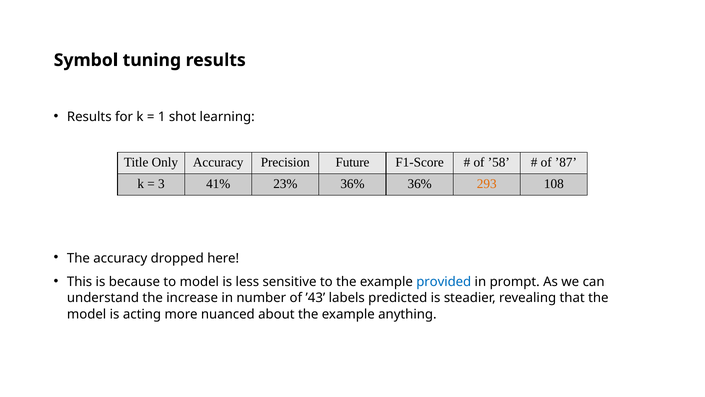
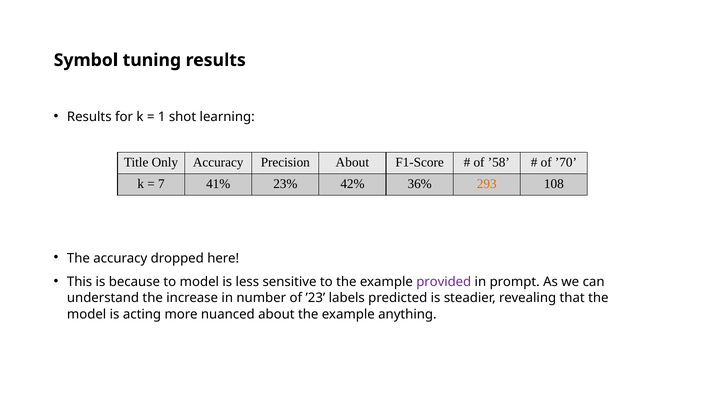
Precision Future: Future -> About (352, 162)
’87: ’87 -> ’70 (566, 162)
3: 3 -> 7 (161, 184)
23% 36%: 36% -> 42% (353, 184)
provided colour: blue -> purple (444, 281)
’43: ’43 -> ’23 (315, 298)
